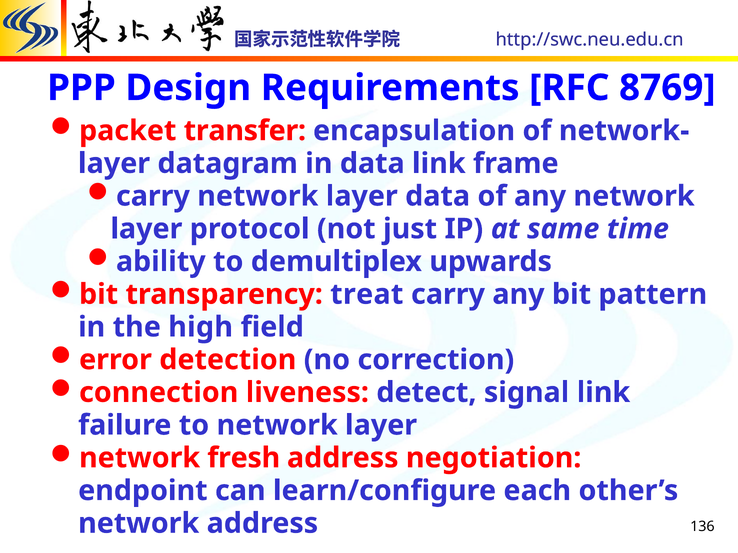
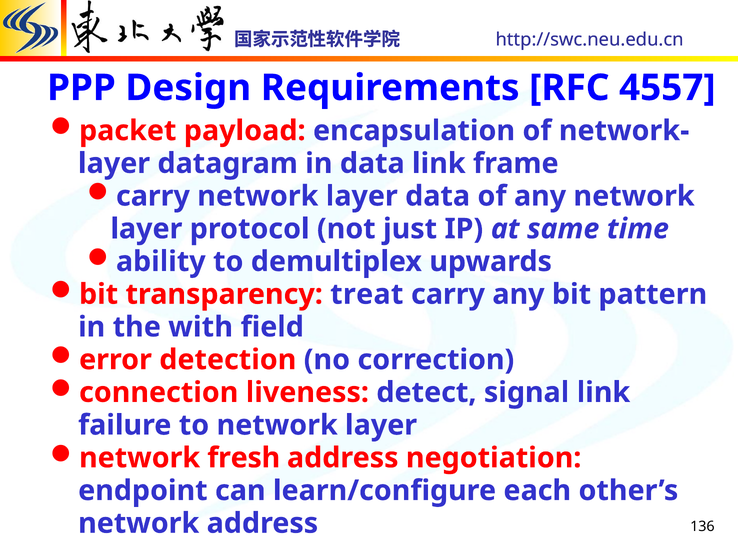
8769: 8769 -> 4557 (667, 88)
transfer: transfer -> payload (245, 131)
high: high -> with (201, 327)
